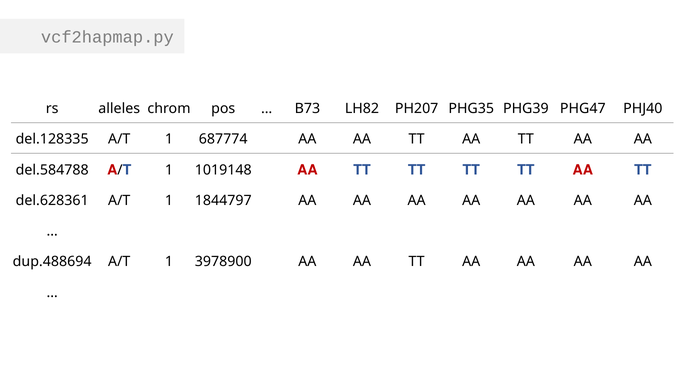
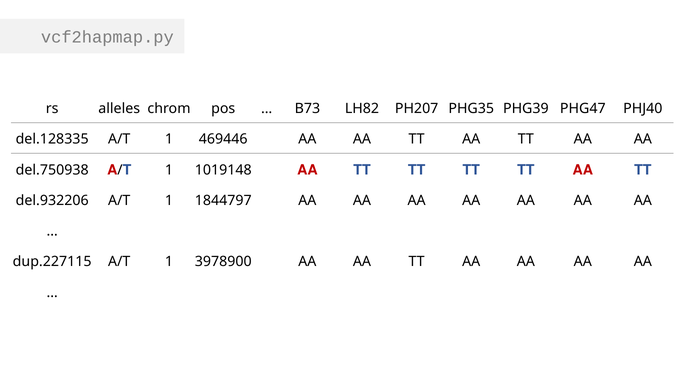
687774: 687774 -> 469446 (223, 139)
del.584788: del.584788 -> del.750938 (52, 170)
del.628361: del.628361 -> del.932206 (52, 200)
dup.488694: dup.488694 -> dup.227115 (52, 262)
